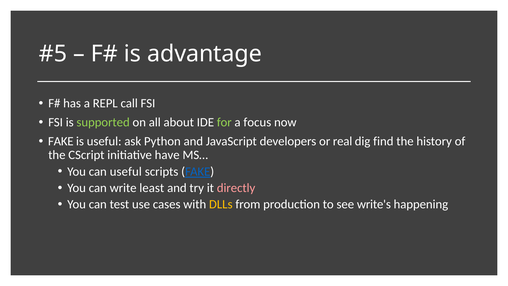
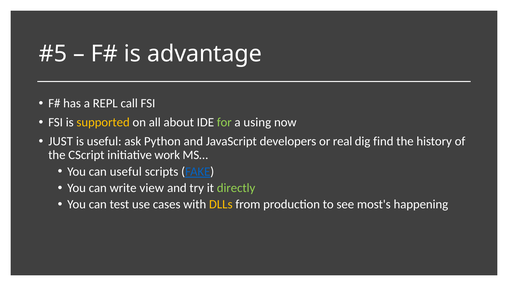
supported colour: light green -> yellow (103, 122)
focus: focus -> using (257, 122)
FAKE: FAKE -> JUST (61, 141)
have: have -> work (167, 155)
least: least -> view (152, 188)
directly colour: pink -> light green (236, 188)
write's: write's -> most's (374, 204)
